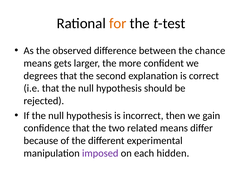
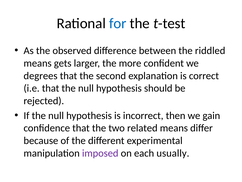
for colour: orange -> blue (118, 23)
chance: chance -> riddled (210, 51)
hidden: hidden -> usually (173, 153)
